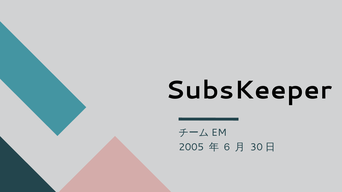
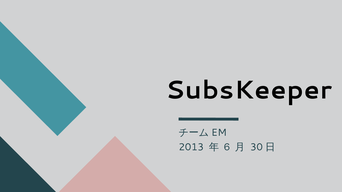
2005: 2005 -> 2013 (191, 147)
